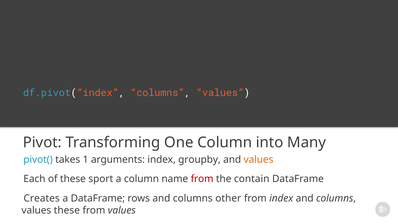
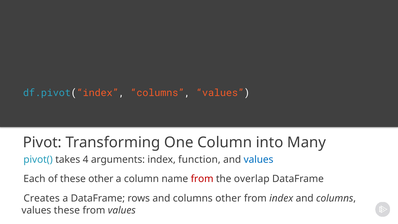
1: 1 -> 4 (86, 159)
groupby: groupby -> function (199, 159)
values colour: orange -> blue (259, 159)
these sport: sport -> other (101, 179)
contain: contain -> overlap (252, 179)
